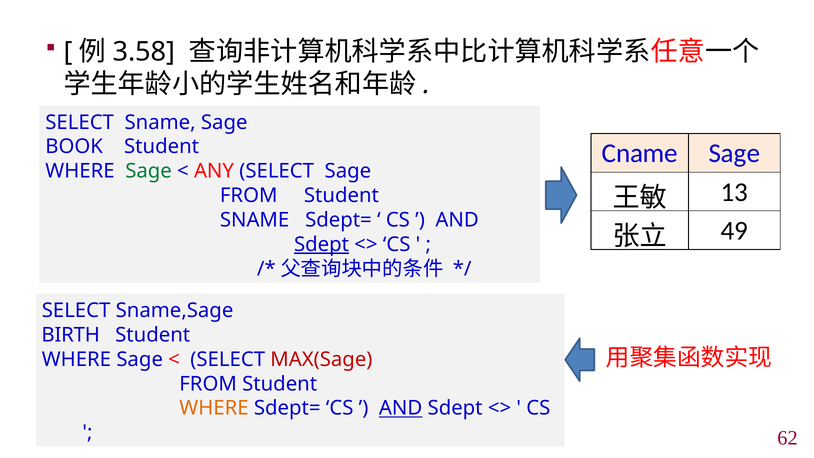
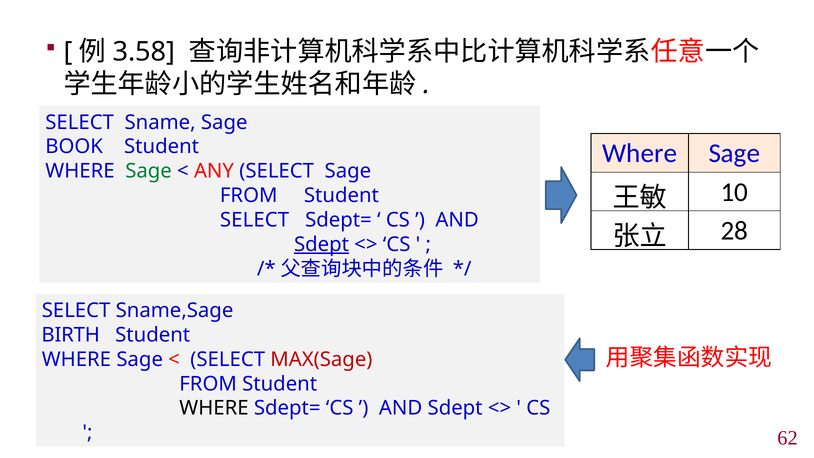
Cname: Cname -> Where (640, 153)
13: 13 -> 10 (734, 192)
SNAME: SNAME -> SELECT (255, 220)
49: 49 -> 28 (734, 231)
WHERE colour: orange -> black (214, 408)
AND underline: present -> none (401, 408)
